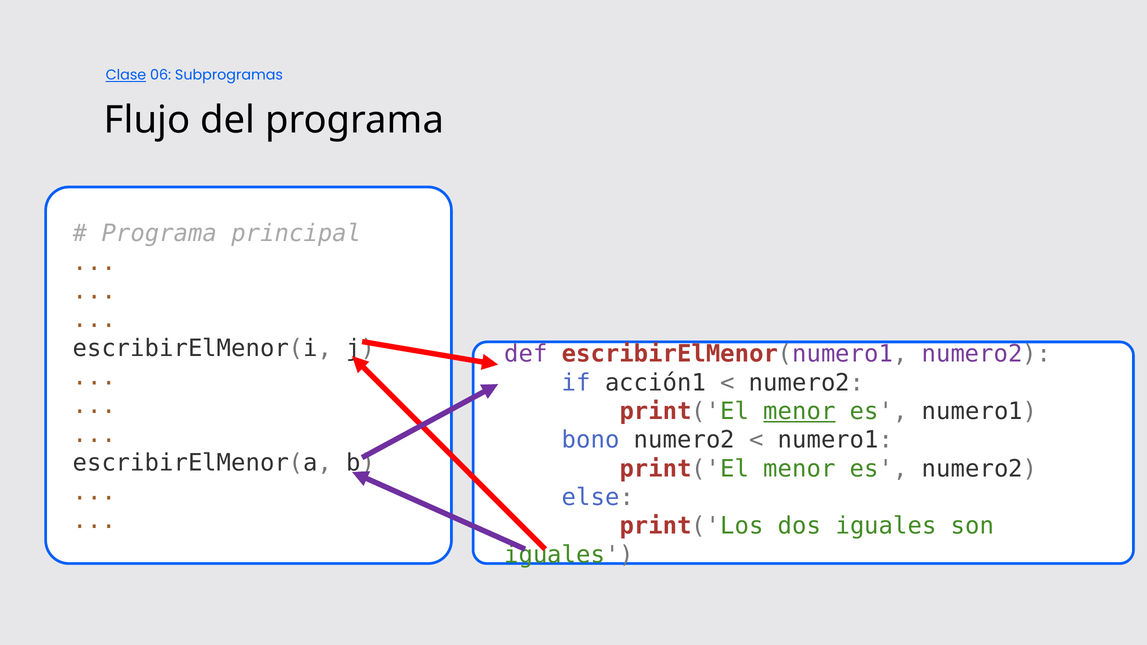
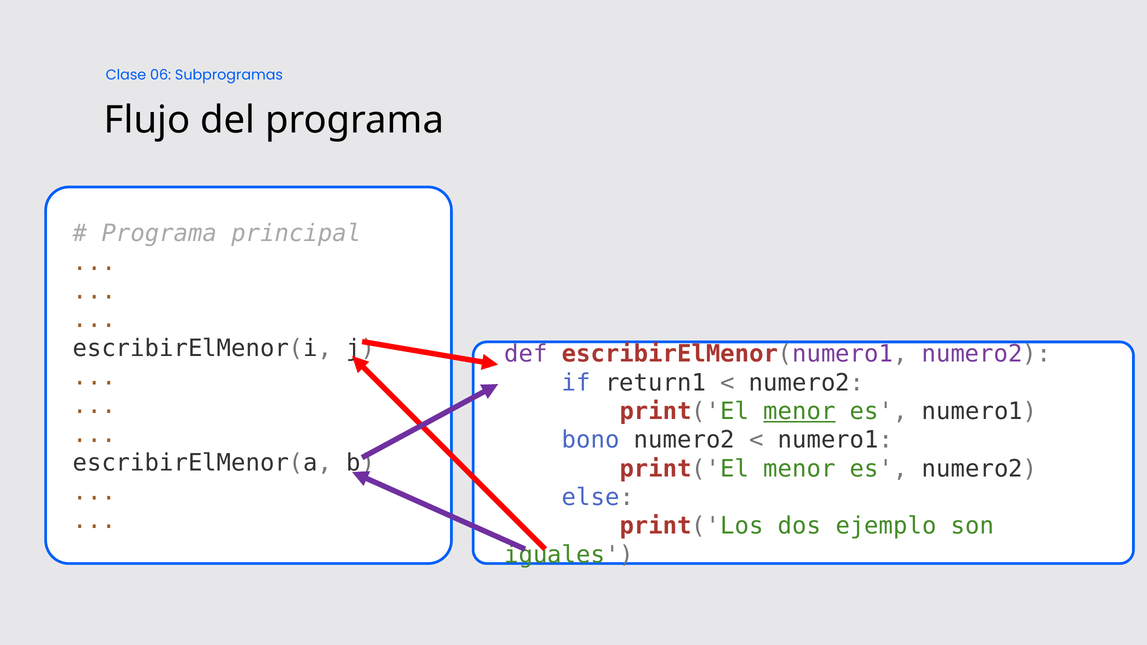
Clase underline: present -> none (126, 75)
acción1: acción1 -> return1 (655, 383)
dos iguales: iguales -> ejemplo (886, 526)
